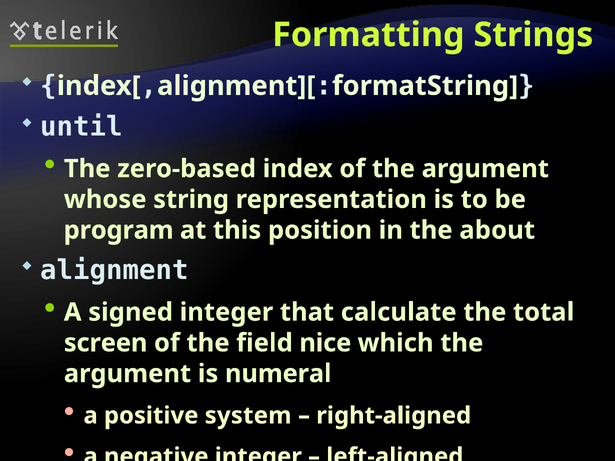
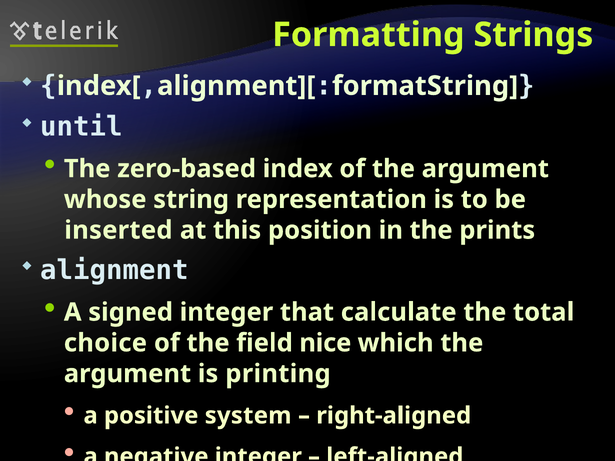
program: program -> inserted (118, 230)
about: about -> prints (497, 230)
screen: screen -> choice (105, 343)
numeral: numeral -> printing (278, 374)
